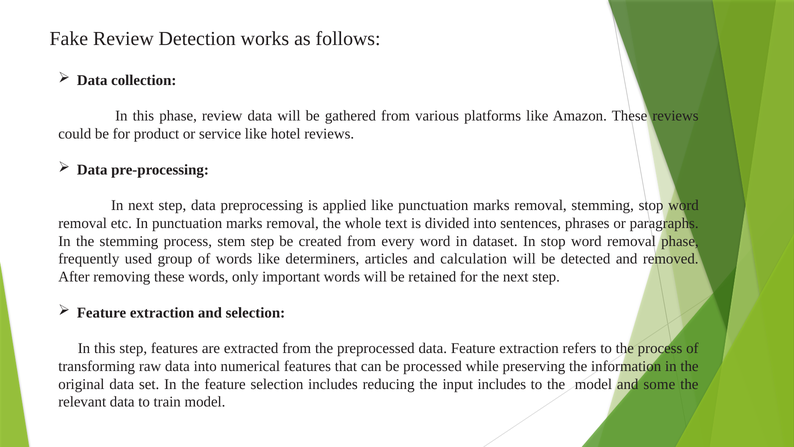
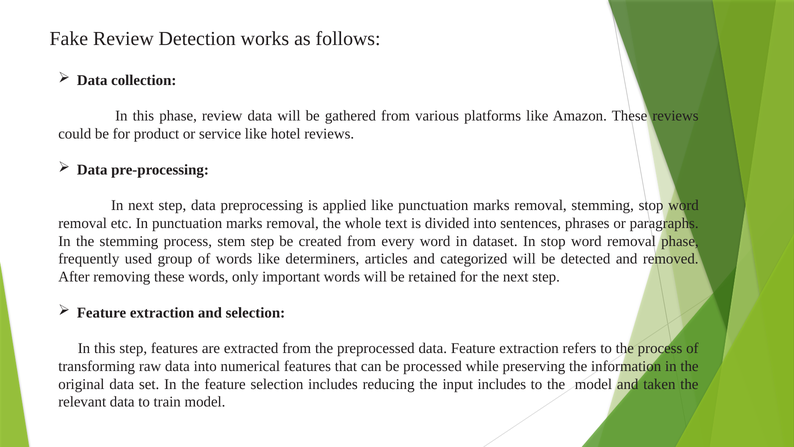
calculation: calculation -> categorized (474, 259)
some: some -> taken (659, 384)
